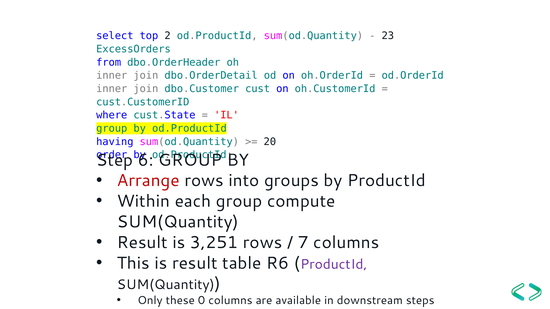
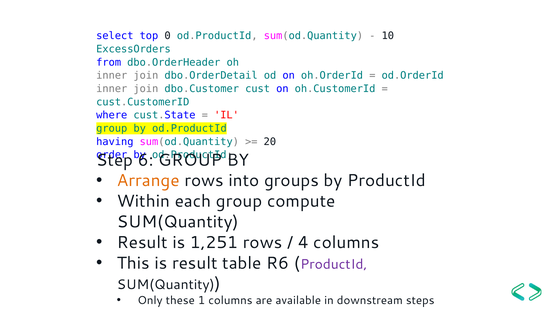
2: 2 -> 0 (168, 36)
23: 23 -> 10 (388, 36)
Arrange colour: red -> orange (148, 181)
3,251: 3,251 -> 1,251 (214, 243)
7: 7 -> 4 (303, 243)
0: 0 -> 1 (202, 301)
